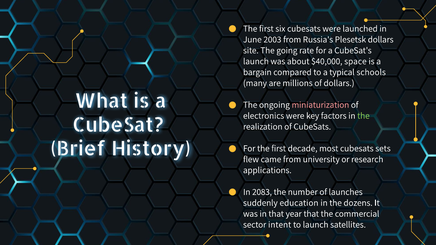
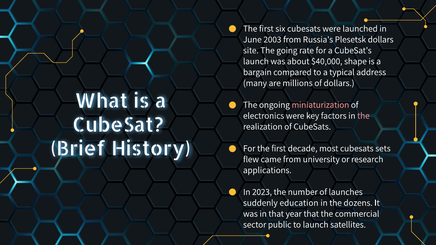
space: space -> shape (355, 61)
schools: schools -> address (371, 72)
the colour: light green -> pink (363, 116)
2083: 2083 -> 2023 (262, 192)
intent: intent -> public (280, 225)
